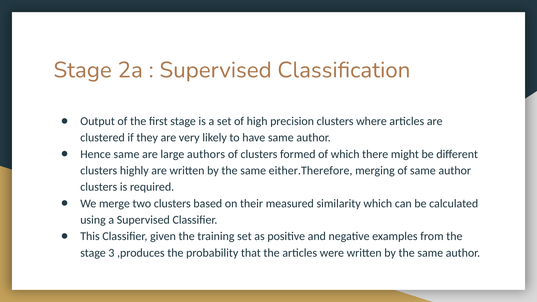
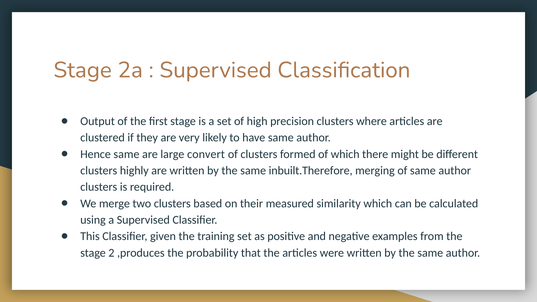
authors: authors -> convert (206, 154)
either.Therefore: either.Therefore -> inbuilt.Therefore (311, 171)
3: 3 -> 2 (111, 253)
